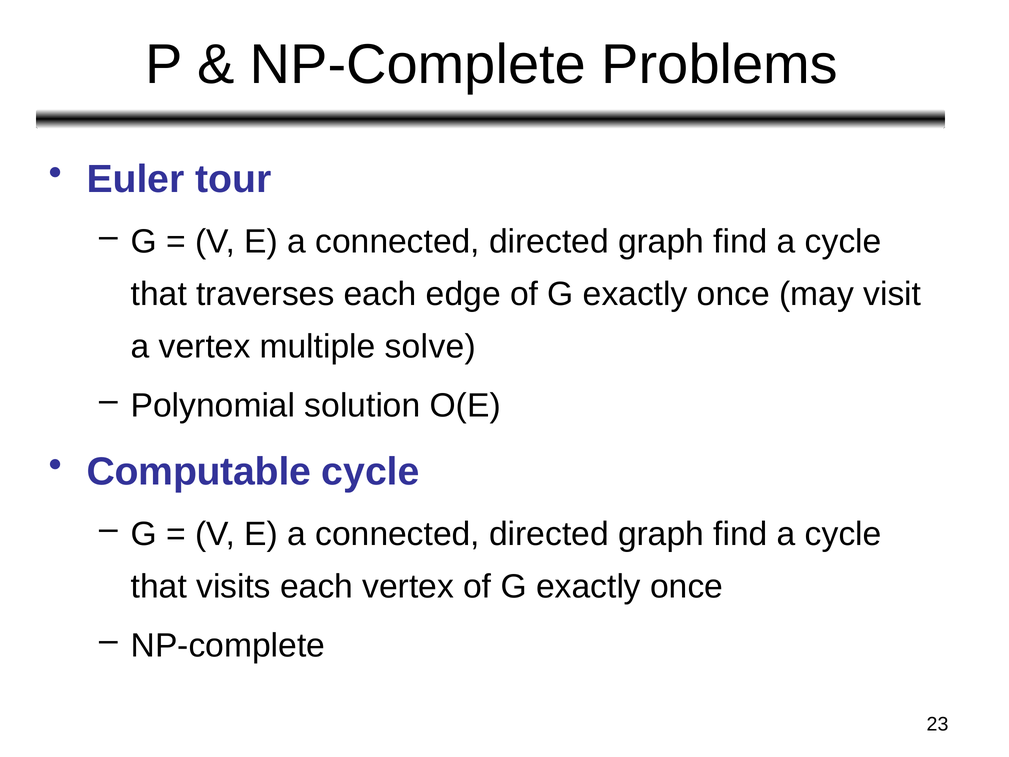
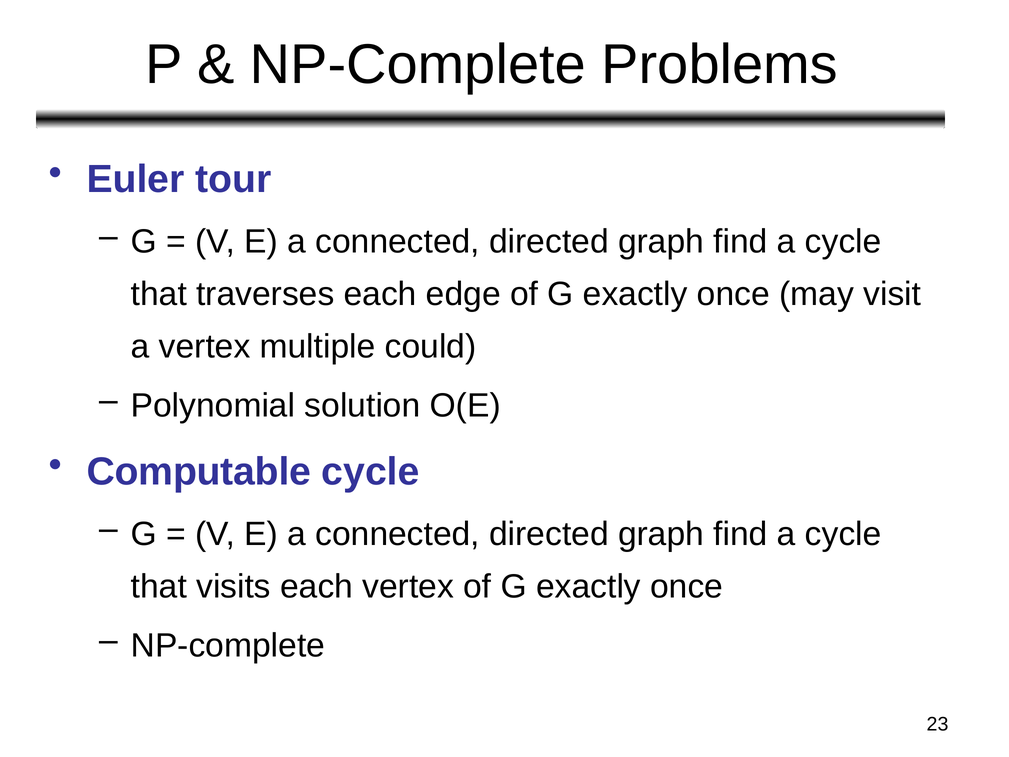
solve: solve -> could (431, 346)
